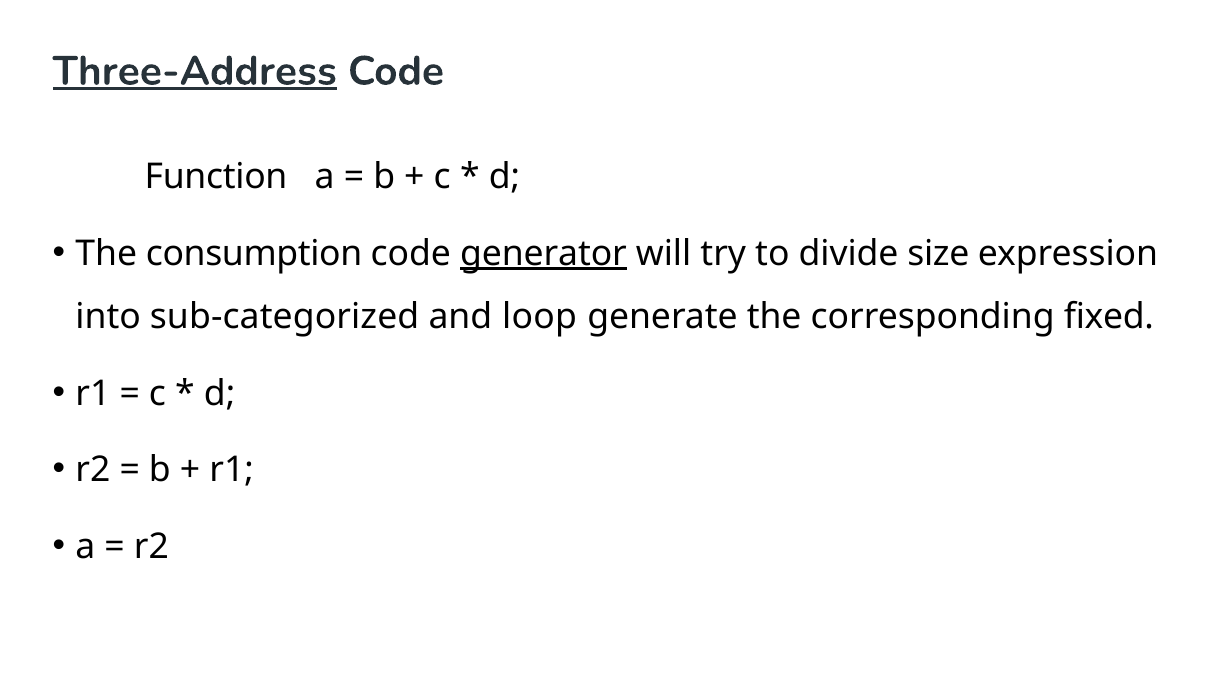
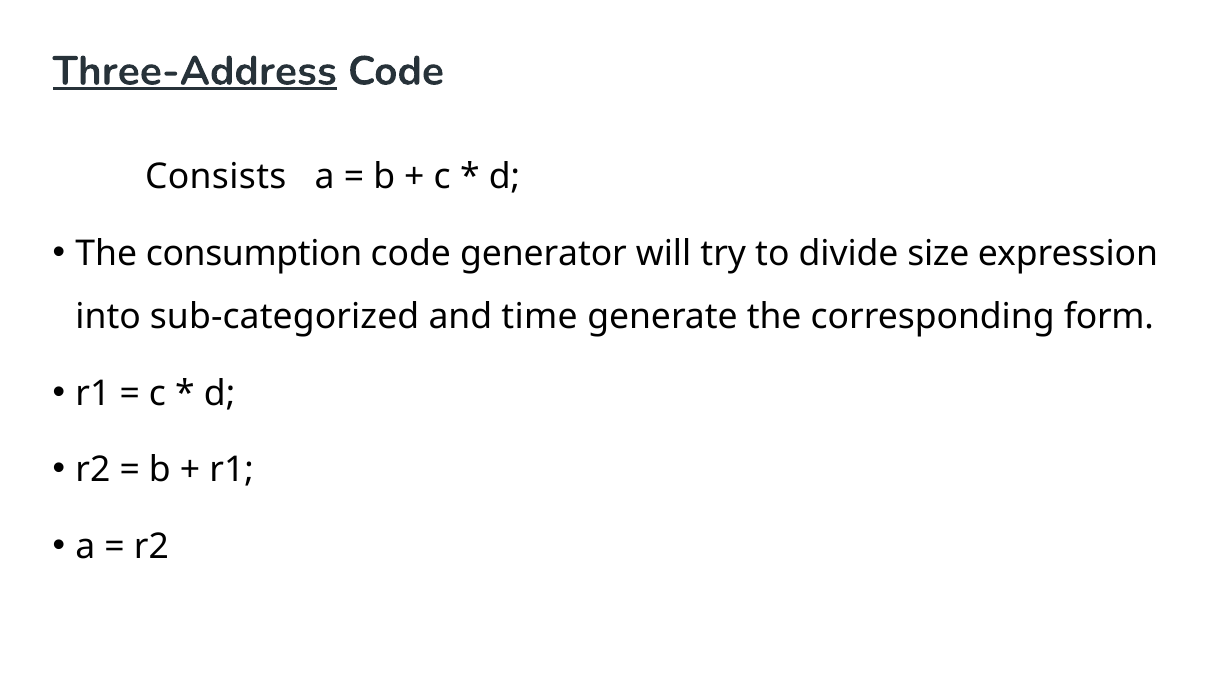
Function: Function -> Consists (216, 177)
generator underline: present -> none (544, 253)
loop: loop -> time (540, 317)
fixed: fixed -> form (1109, 317)
